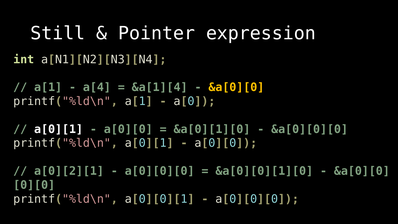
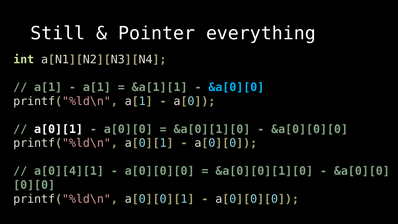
expression: expression -> everything (261, 33)
a[4: a[4 -> a[1 (97, 87)
&a[1][4: &a[1][4 -> &a[1][1 (160, 87)
&a[0][0 colour: yellow -> light blue (236, 87)
a[0][2][1: a[0][2][1 -> a[0][4][1 (69, 171)
